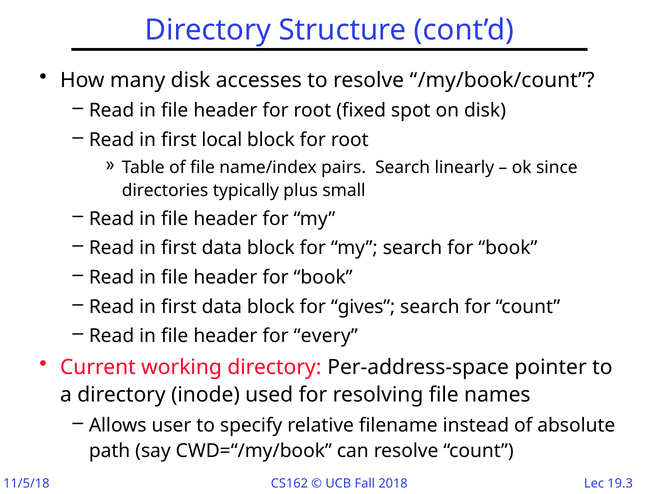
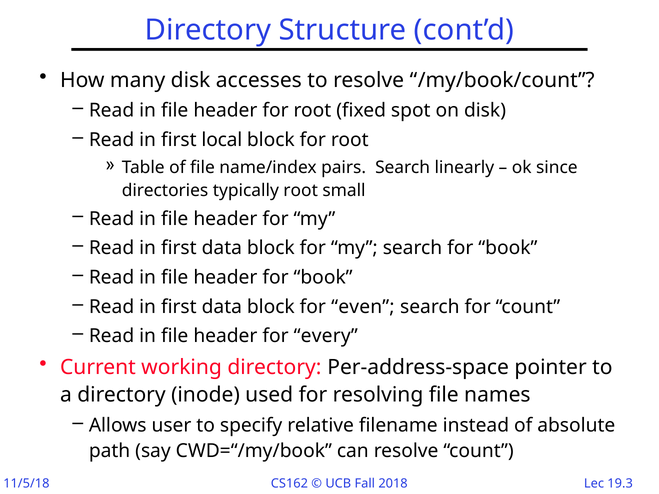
typically plus: plus -> root (301, 190)
gives: gives -> even (363, 307)
